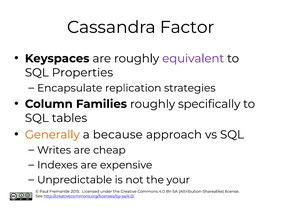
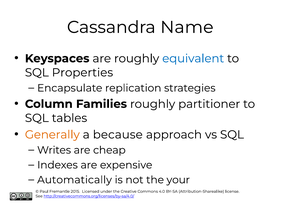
Factor: Factor -> Name (187, 27)
equivalent colour: purple -> blue (193, 58)
specifically: specifically -> partitioner (209, 104)
Unpredictable: Unpredictable -> Automatically (75, 180)
